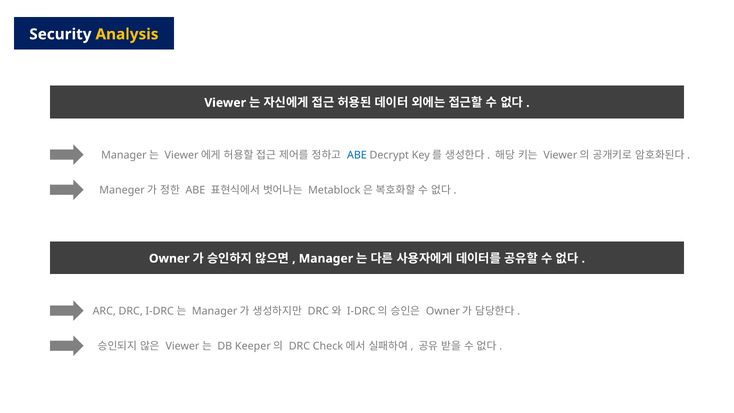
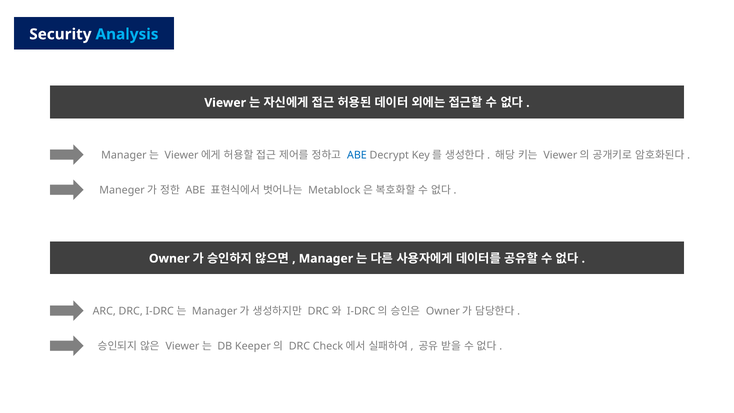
Analysis colour: yellow -> light blue (127, 34)
